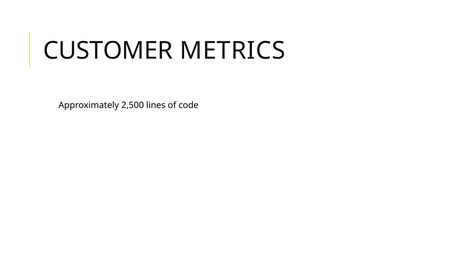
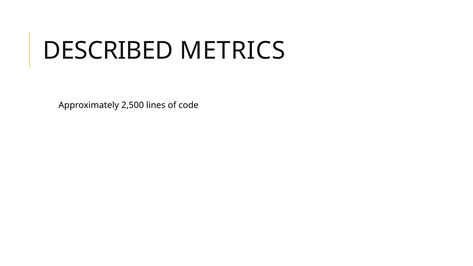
CUSTOMER: CUSTOMER -> DESCRIBED (108, 51)
